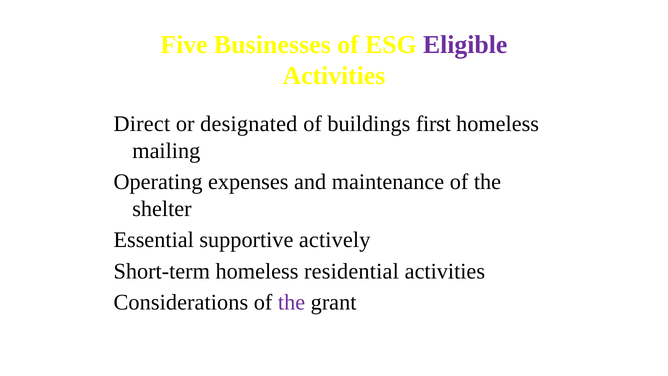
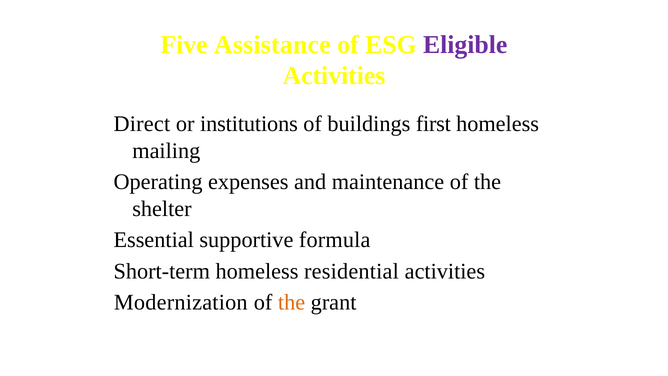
Businesses: Businesses -> Assistance (272, 45)
designated: designated -> institutions (249, 124)
actively: actively -> formula (335, 240)
Considerations: Considerations -> Modernization (181, 302)
the colour: purple -> orange (292, 302)
